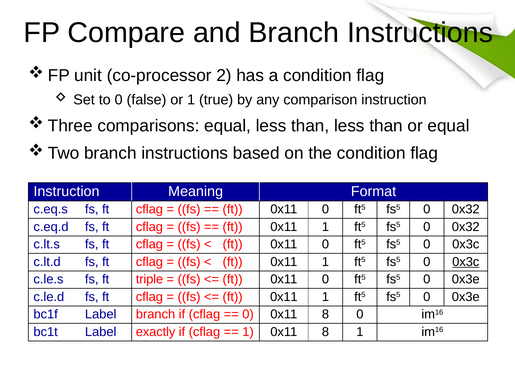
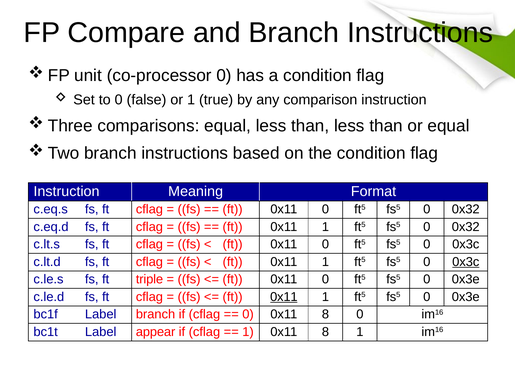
co-processor 2: 2 -> 0 (224, 75)
0x11 underline: none -> present (284, 297)
exactly: exactly -> appear (156, 332)
